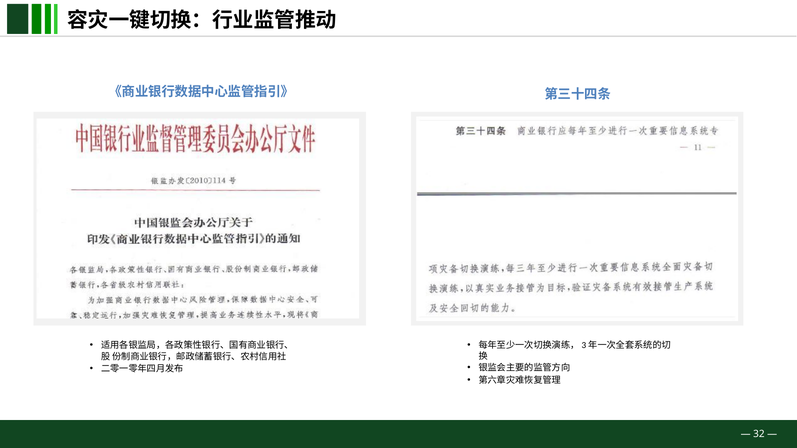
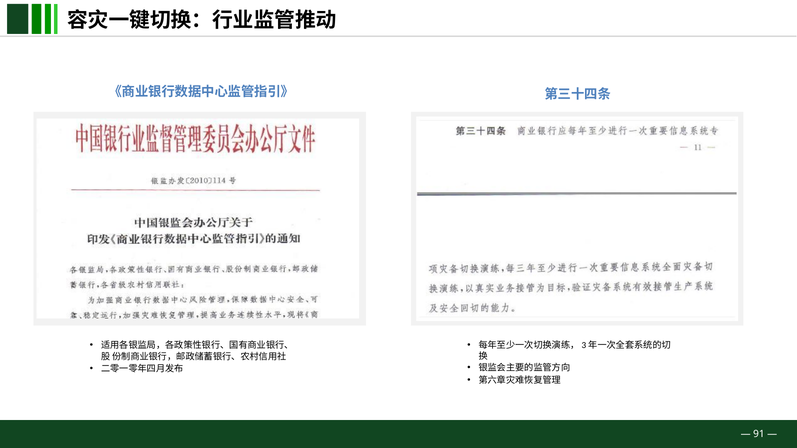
32: 32 -> 91 (759, 434)
